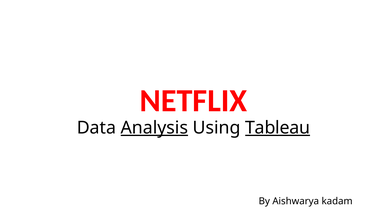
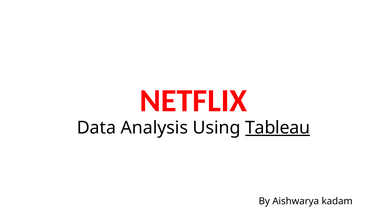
Analysis underline: present -> none (154, 128)
